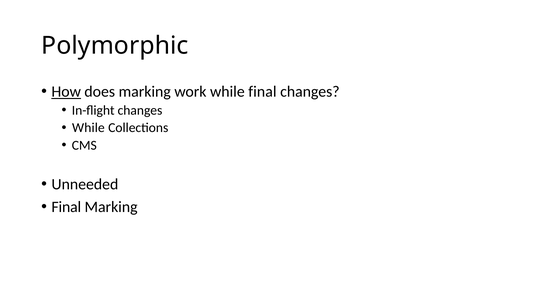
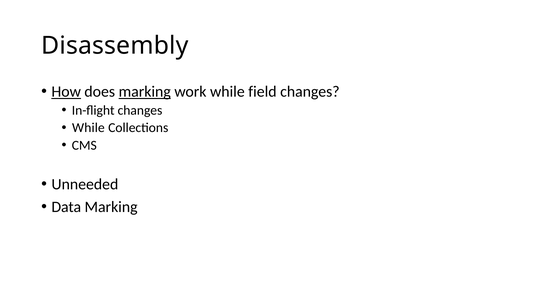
Polymorphic: Polymorphic -> Disassembly (115, 46)
marking underline: none -> present (145, 92)
while final: final -> field (262, 92)
Final: Final -> Data (66, 207)
